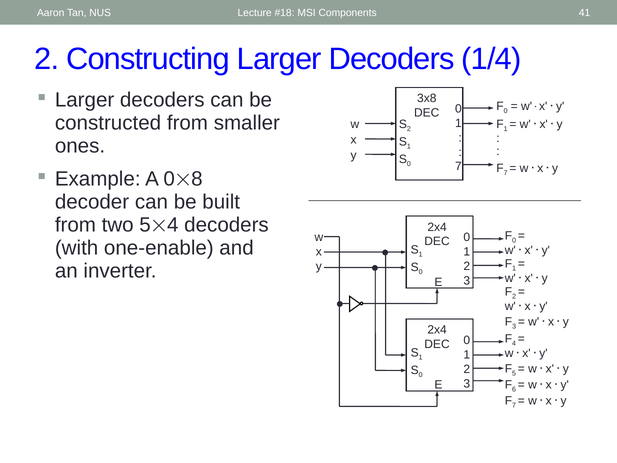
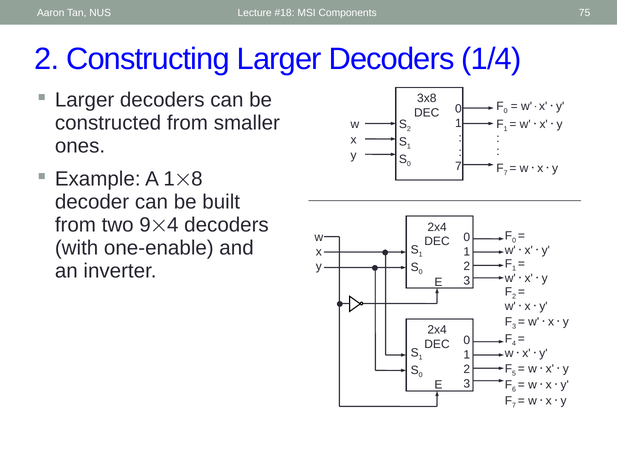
41: 41 -> 75 (585, 13)
A 0: 0 -> 1 (169, 179)
two 5: 5 -> 9 (145, 225)
